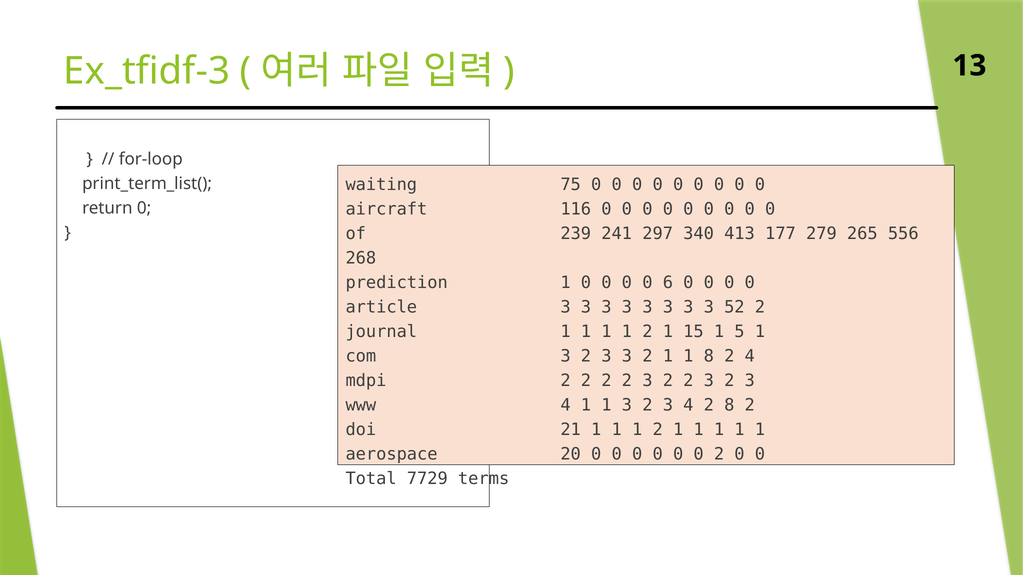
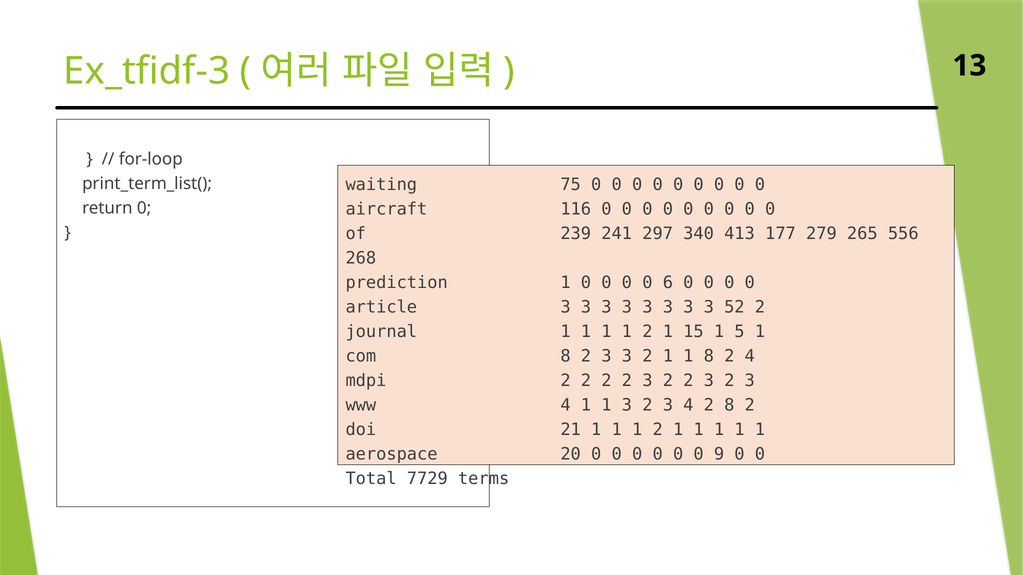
com 3: 3 -> 8 (566, 356)
0 2: 2 -> 9 (719, 454)
